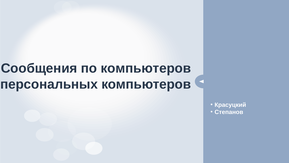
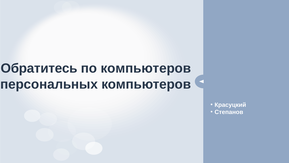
Сообщения: Сообщения -> Обратитесь (39, 68)
